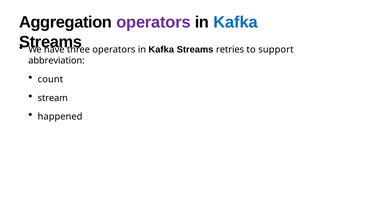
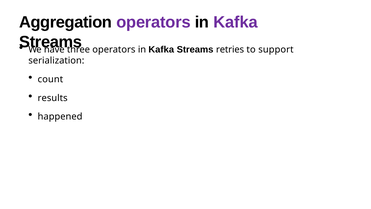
Kafka colour: blue -> purple (236, 22)
abbreviation: abbreviation -> serialization (56, 61)
stream: stream -> results (53, 98)
